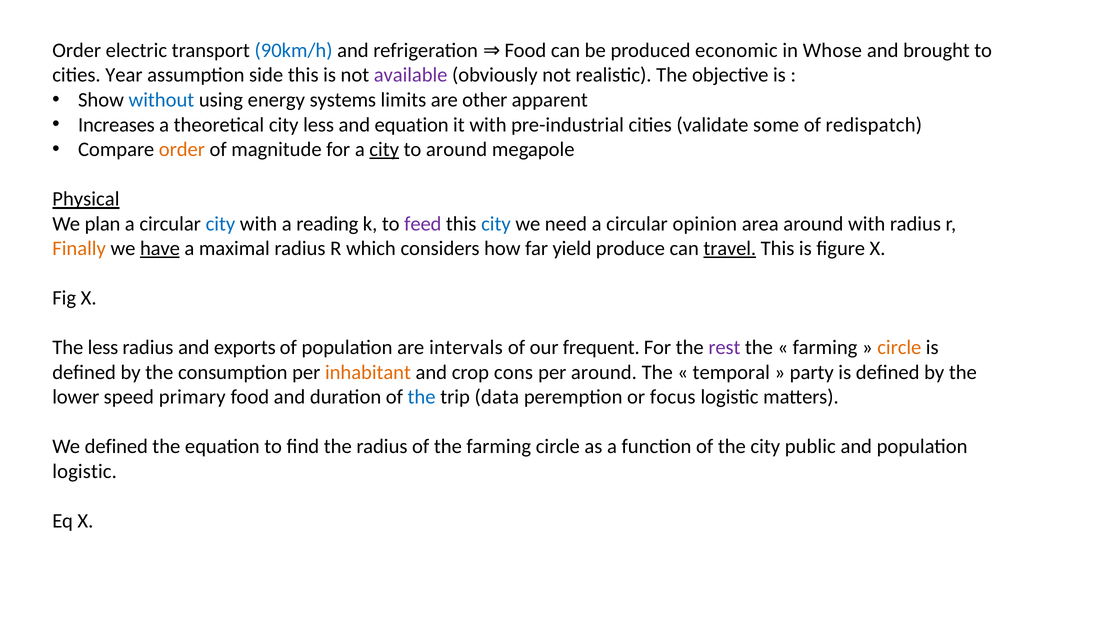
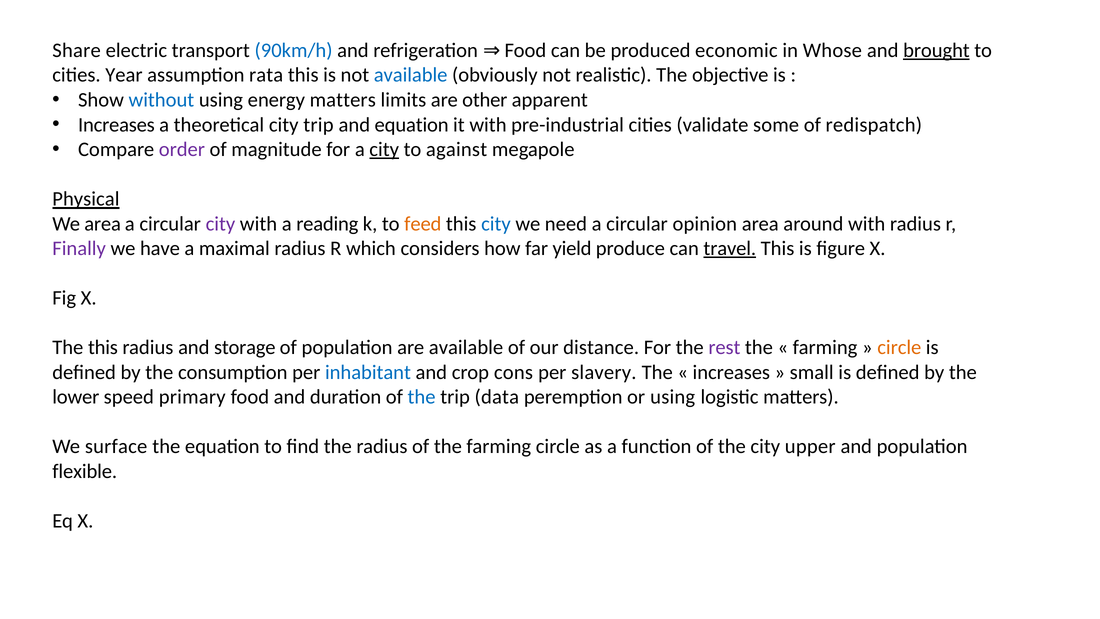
Order: Order -> Share (77, 50)
brought underline: none -> present (936, 50)
side: side -> rata (266, 75)
available colour: purple -> blue (411, 75)
energy systems: systems -> matters (343, 100)
city less: less -> trip (318, 125)
order colour: orange -> purple (182, 149)
to around: around -> against (457, 149)
We plan: plan -> area (103, 224)
city colour: blue -> purple (220, 224)
feed colour: purple -> orange (423, 224)
Finally colour: orange -> purple (79, 248)
have underline: present -> none (160, 248)
The less: less -> this (103, 347)
exports: exports -> storage (245, 347)
are intervals: intervals -> available (466, 347)
frequent: frequent -> distance (601, 347)
inhabitant colour: orange -> blue (368, 372)
per around: around -> slavery (604, 372)
temporal: temporal -> increases (731, 372)
party: party -> small (812, 372)
or focus: focus -> using (673, 397)
We defined: defined -> surface (116, 446)
public: public -> upper (810, 446)
logistic: logistic -> flexible (85, 471)
